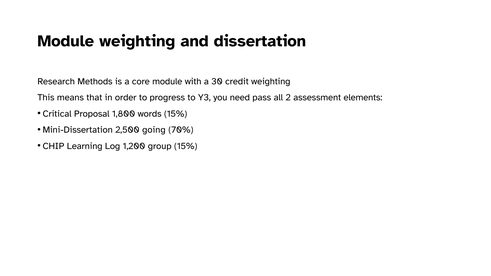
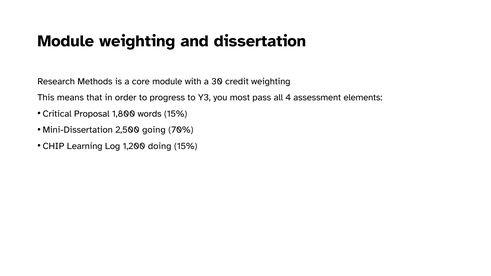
need: need -> most (240, 98)
2: 2 -> 4 (288, 98)
group: group -> doing (160, 146)
